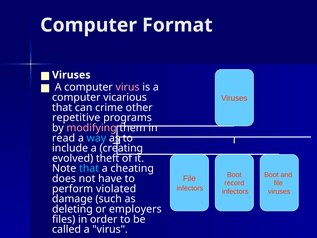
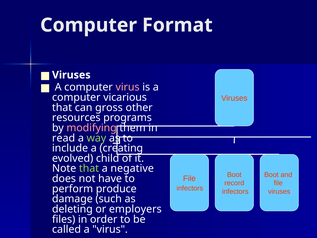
crime: crime -> gross (109, 107)
repetitive: repetitive -> resources (76, 118)
way colour: light blue -> light green (96, 138)
theft: theft -> child (108, 158)
that colour: light blue -> light green (89, 168)
cheating: cheating -> negative (132, 168)
violated: violated -> produce (116, 189)
